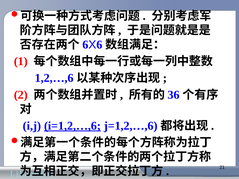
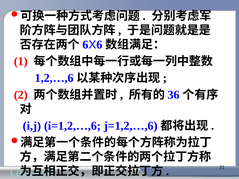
i=1,2,…,6 underline: present -> none (72, 126)
